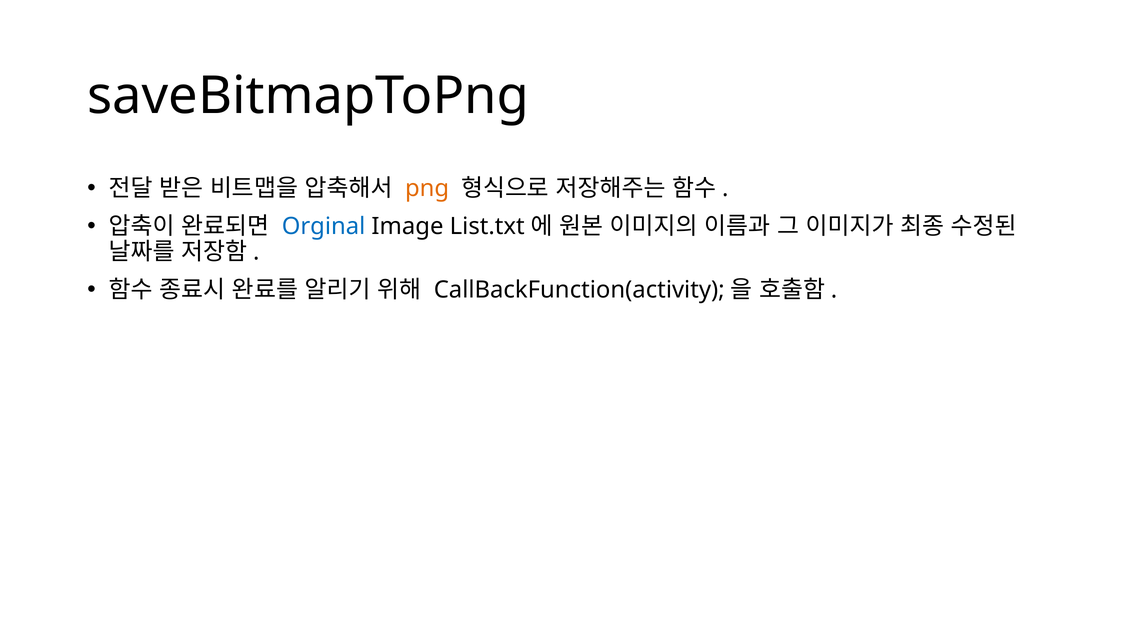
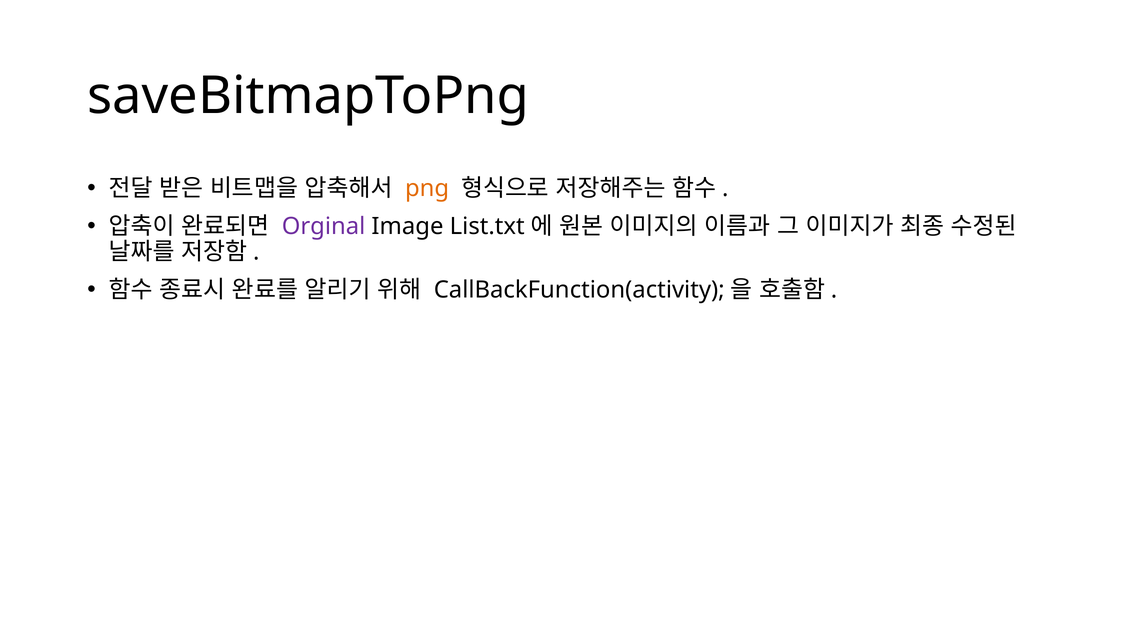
Orginal colour: blue -> purple (324, 226)
